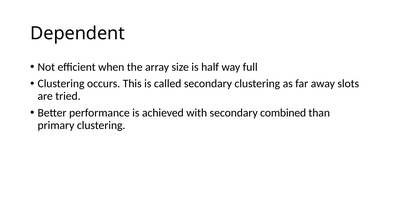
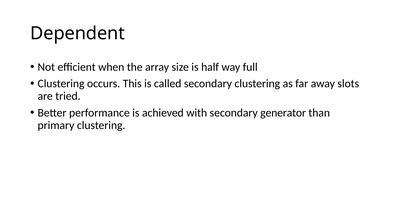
combined: combined -> generator (283, 113)
